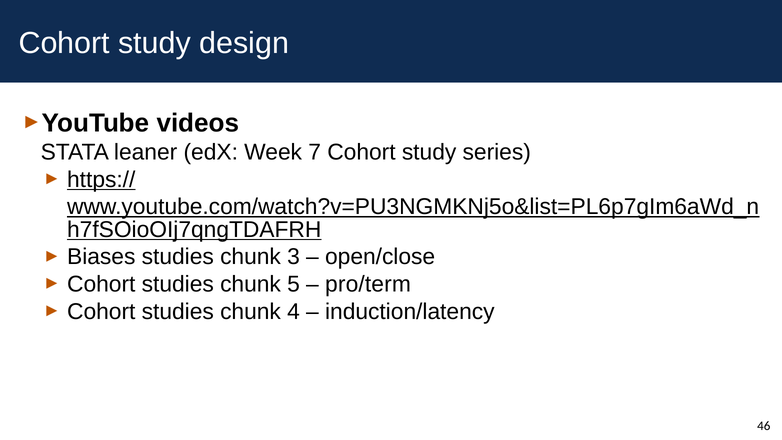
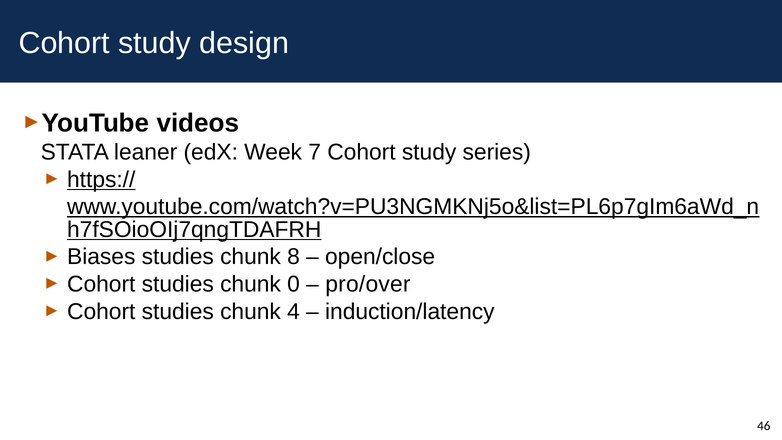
3: 3 -> 8 (293, 257)
5: 5 -> 0 (293, 284)
pro/term: pro/term -> pro/over (368, 284)
